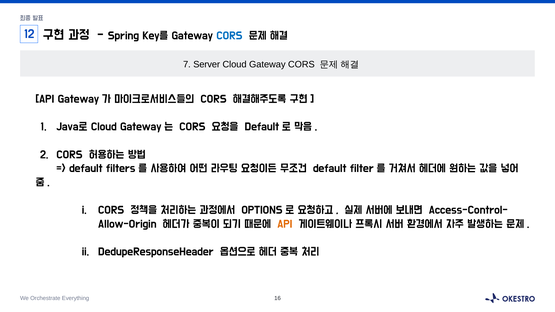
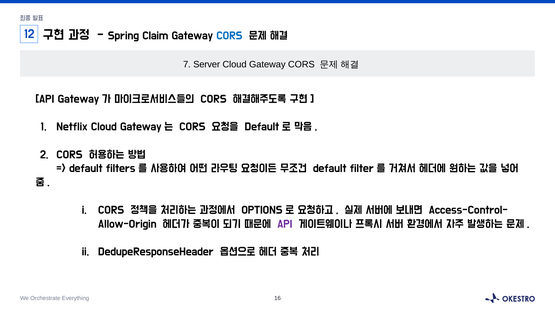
Key를: Key를 -> Claim (155, 36)
Java로: Java로 -> Netflix (72, 127)
API colour: orange -> purple (285, 224)
